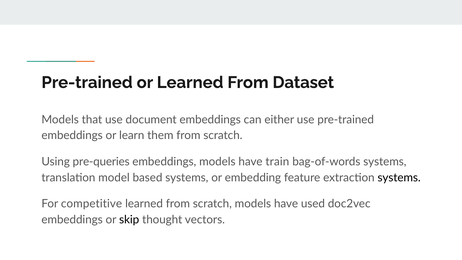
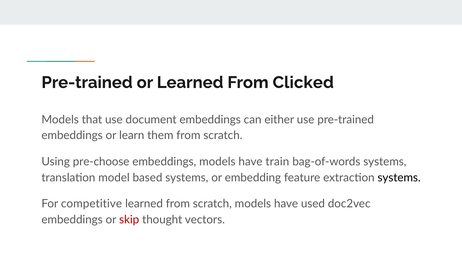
Dataset: Dataset -> Clicked (303, 82)
pre-queries: pre-queries -> pre-choose (101, 162)
skip colour: black -> red (129, 220)
